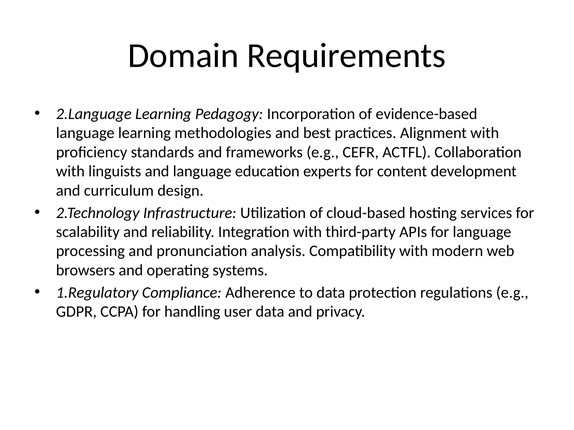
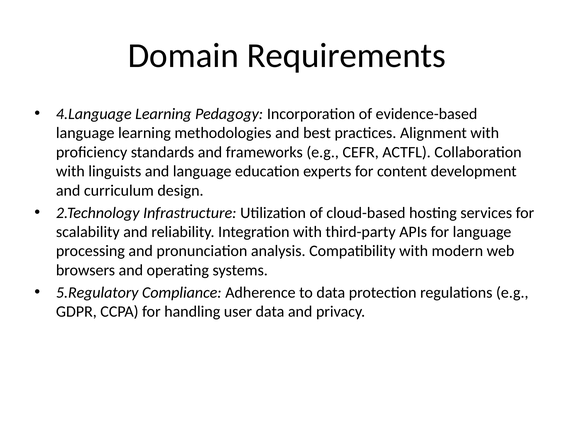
2.Language: 2.Language -> 4.Language (94, 114)
1.Regulatory: 1.Regulatory -> 5.Regulatory (97, 293)
